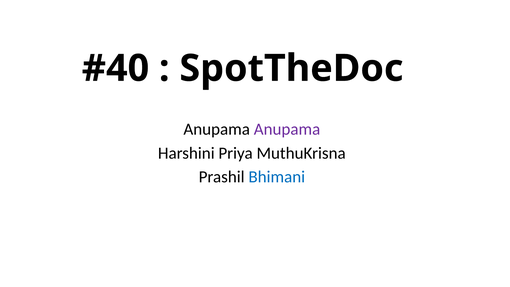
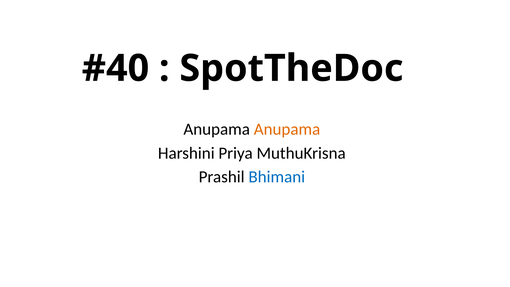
Anupama colour: purple -> orange (287, 129)
